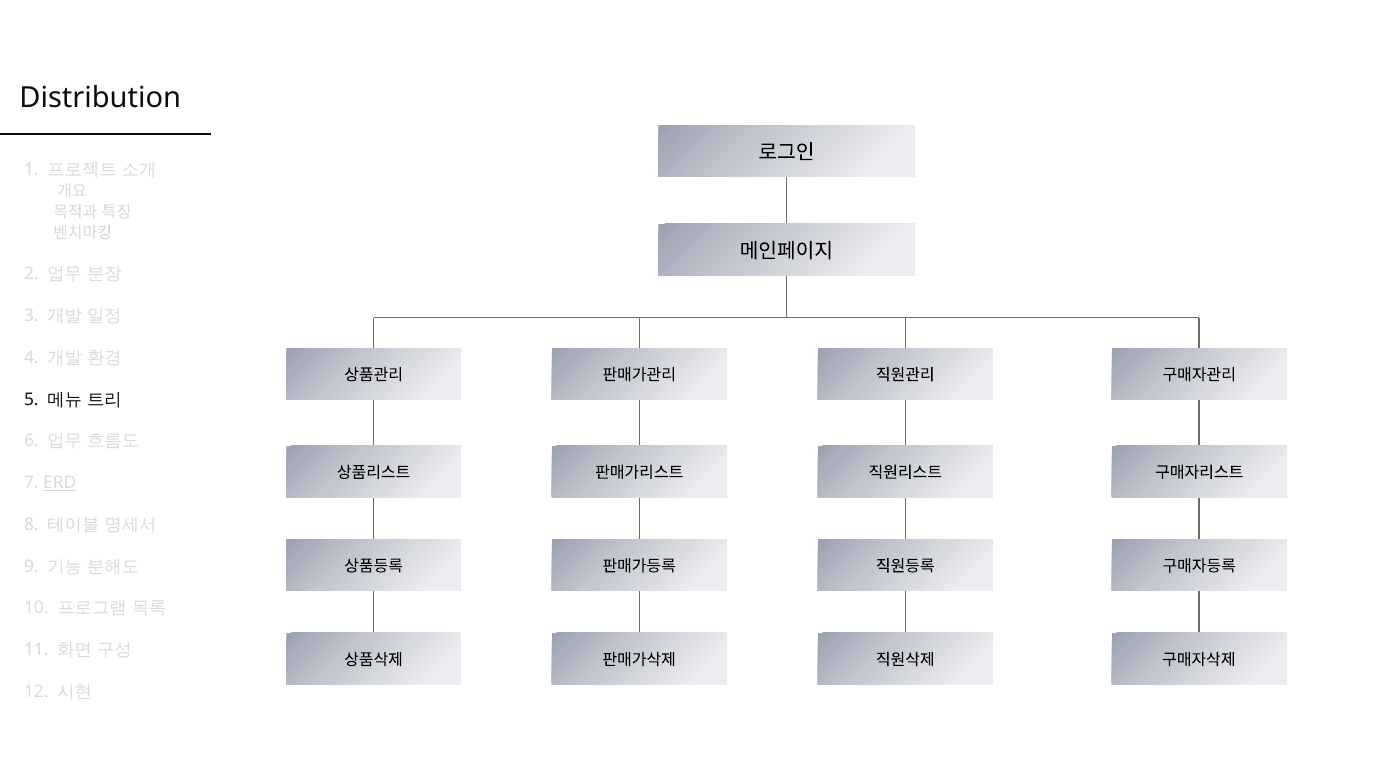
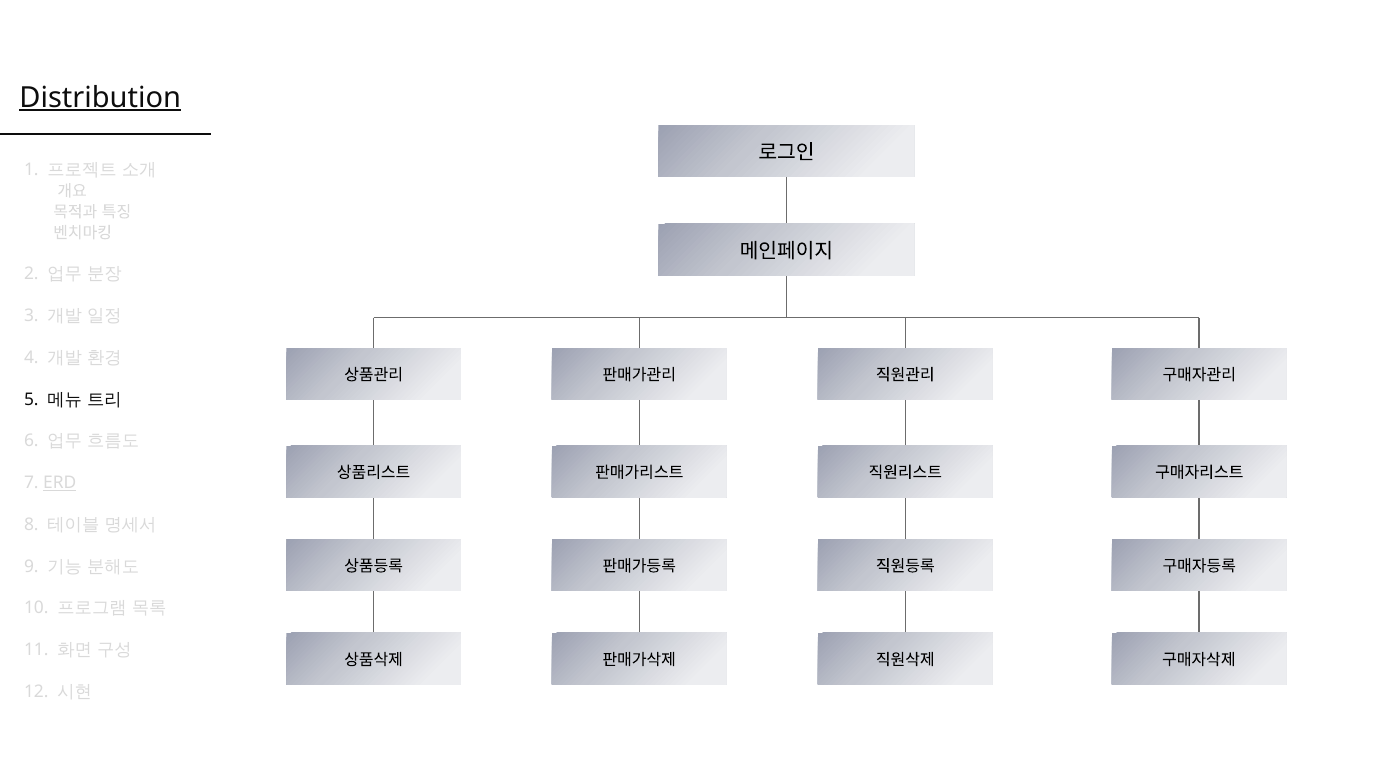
Distribution underline: none -> present (100, 98)
